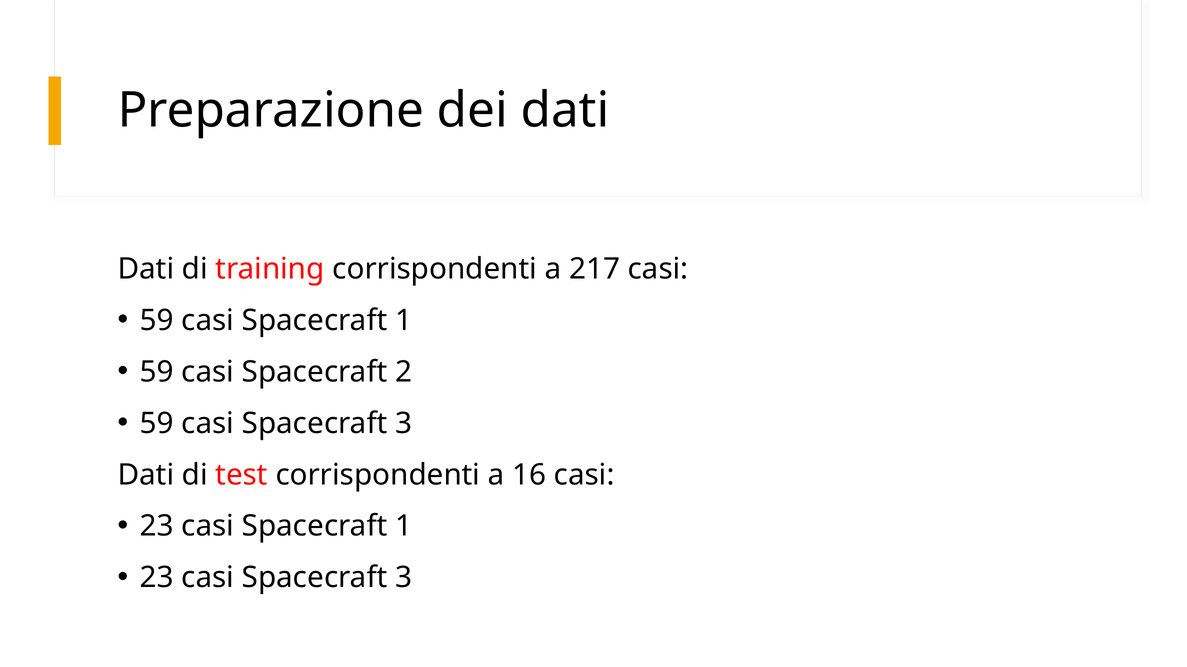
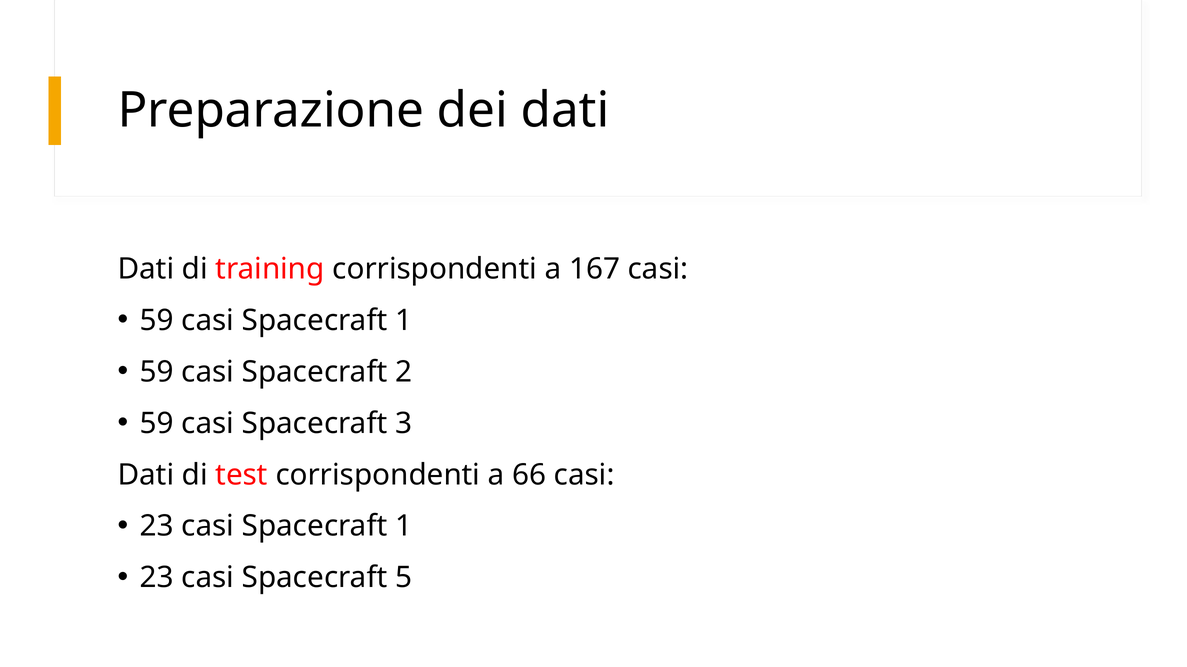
217: 217 -> 167 (595, 269)
16: 16 -> 66 (529, 475)
23 casi Spacecraft 3: 3 -> 5 (404, 578)
